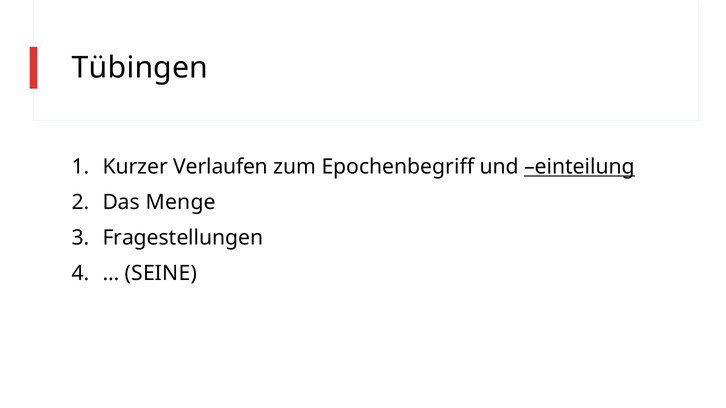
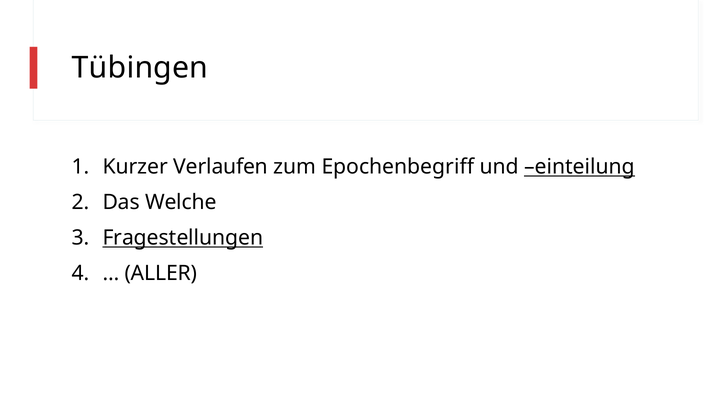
Menge: Menge -> Welche (181, 203)
Fragestellungen underline: none -> present (183, 238)
SEINE: SEINE -> ALLER (161, 274)
